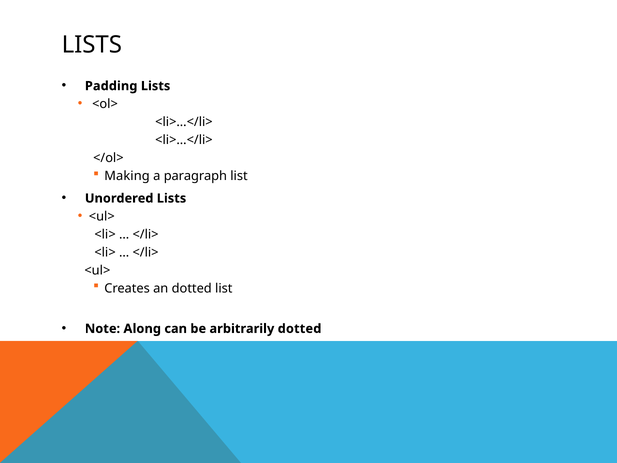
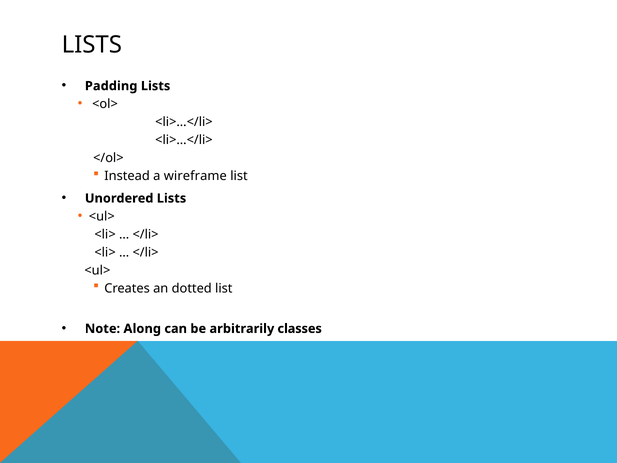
Making: Making -> Instead (127, 176)
paragraph: paragraph -> wireframe (195, 176)
arbitrarily dotted: dotted -> classes (300, 329)
